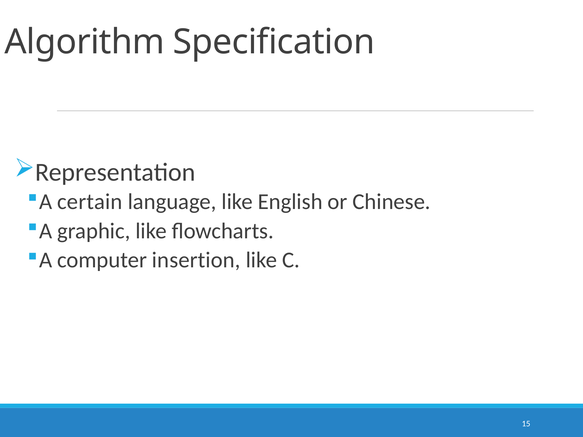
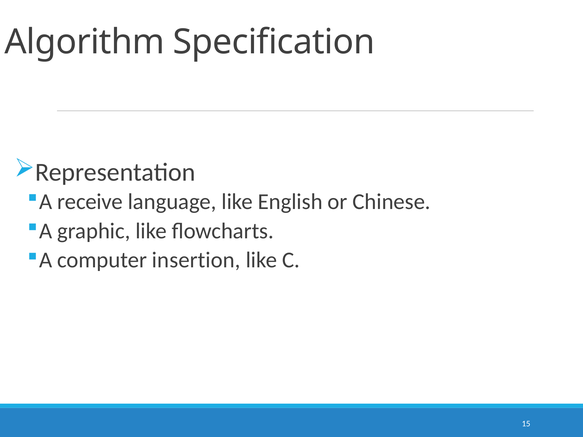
certain: certain -> receive (90, 202)
